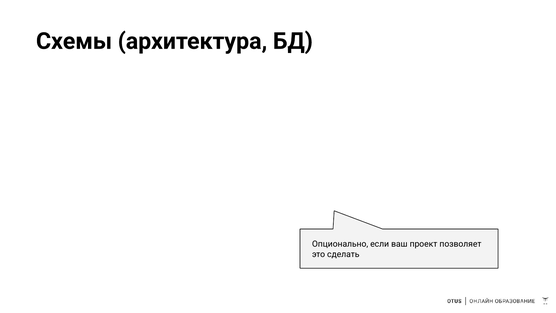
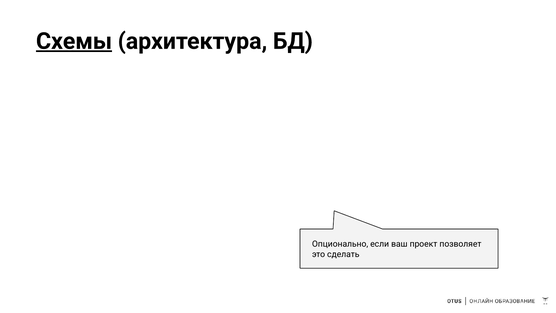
Схемы underline: none -> present (74, 41)
